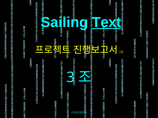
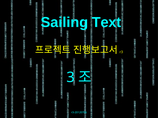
Text underline: present -> none (107, 22)
